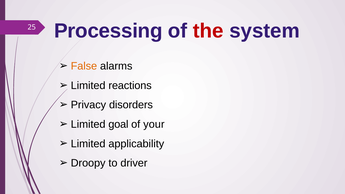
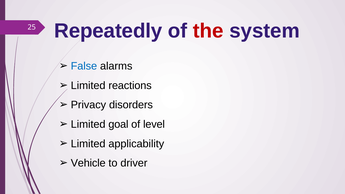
Processing: Processing -> Repeatedly (108, 31)
False colour: orange -> blue (84, 66)
your: your -> level (154, 124)
Droopy: Droopy -> Vehicle (88, 163)
